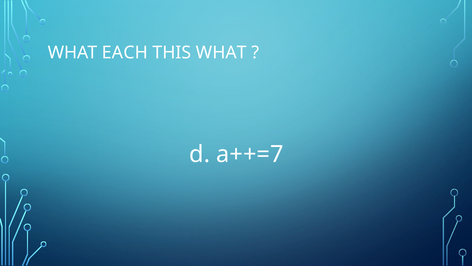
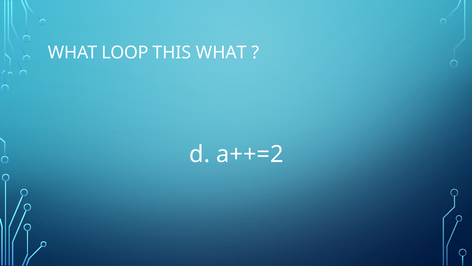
EACH: EACH -> LOOP (125, 52)
a++=7: a++=7 -> a++=2 (250, 154)
